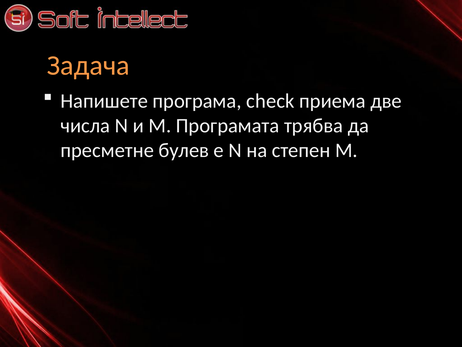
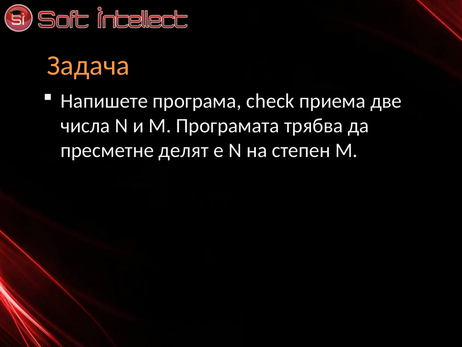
булев: булев -> делят (184, 150)
